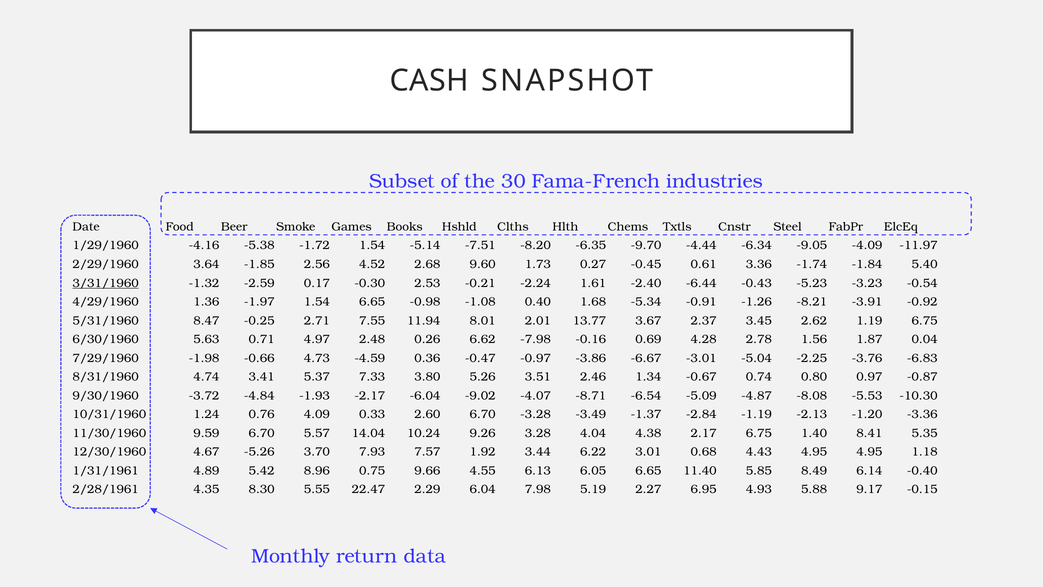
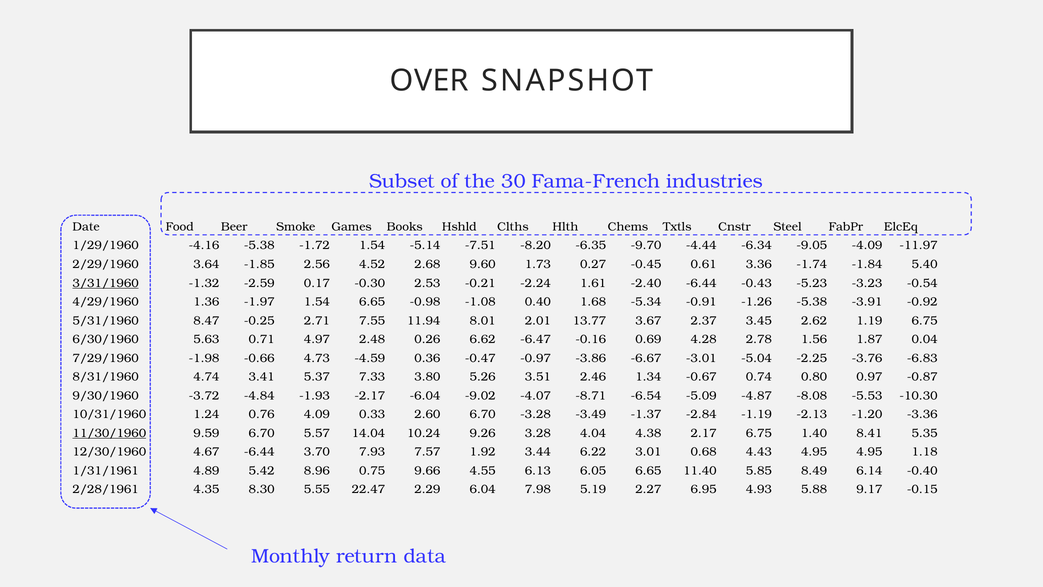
CASH: CASH -> OVER (429, 81)
-1.26 -8.21: -8.21 -> -5.38 (812, 302)
-7.98: -7.98 -> -6.47 (535, 339)
11/30/1960 underline: none -> present (109, 433)
4.67 -5.26: -5.26 -> -6.44 (259, 452)
